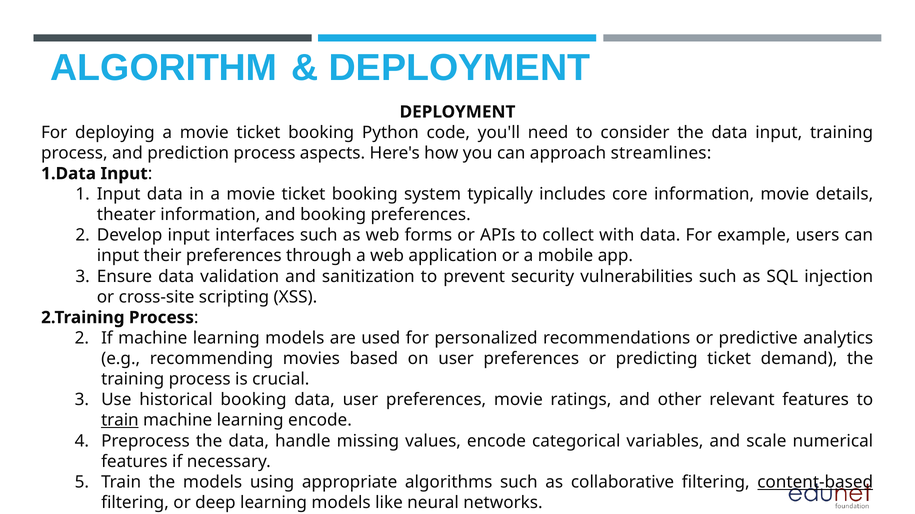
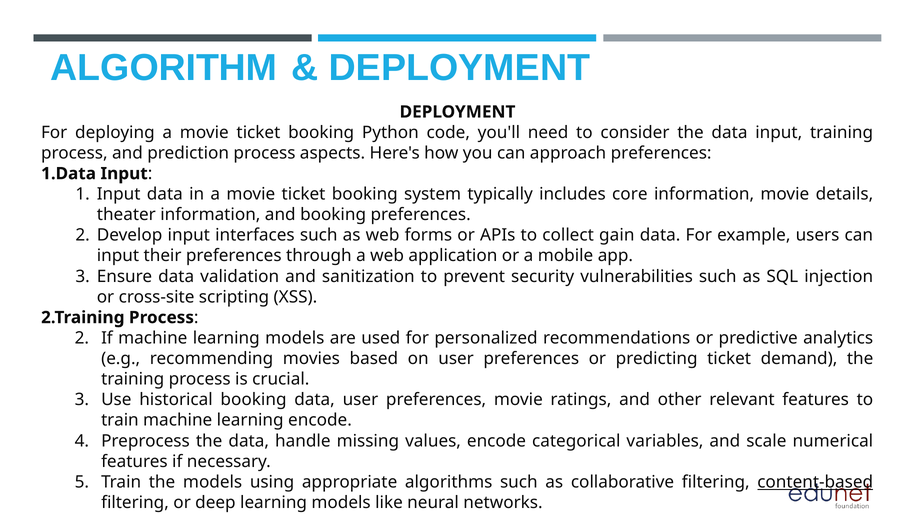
approach streamlines: streamlines -> preferences (661, 153)
with: with -> gain (617, 236)
train underline: present -> none (120, 421)
